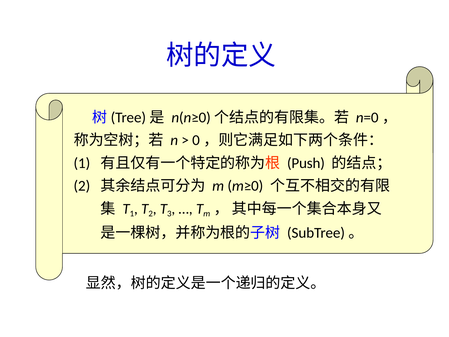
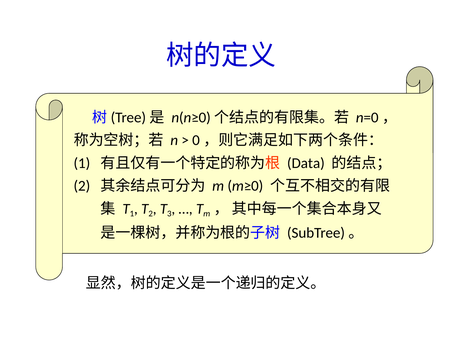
Push: Push -> Data (306, 163)
